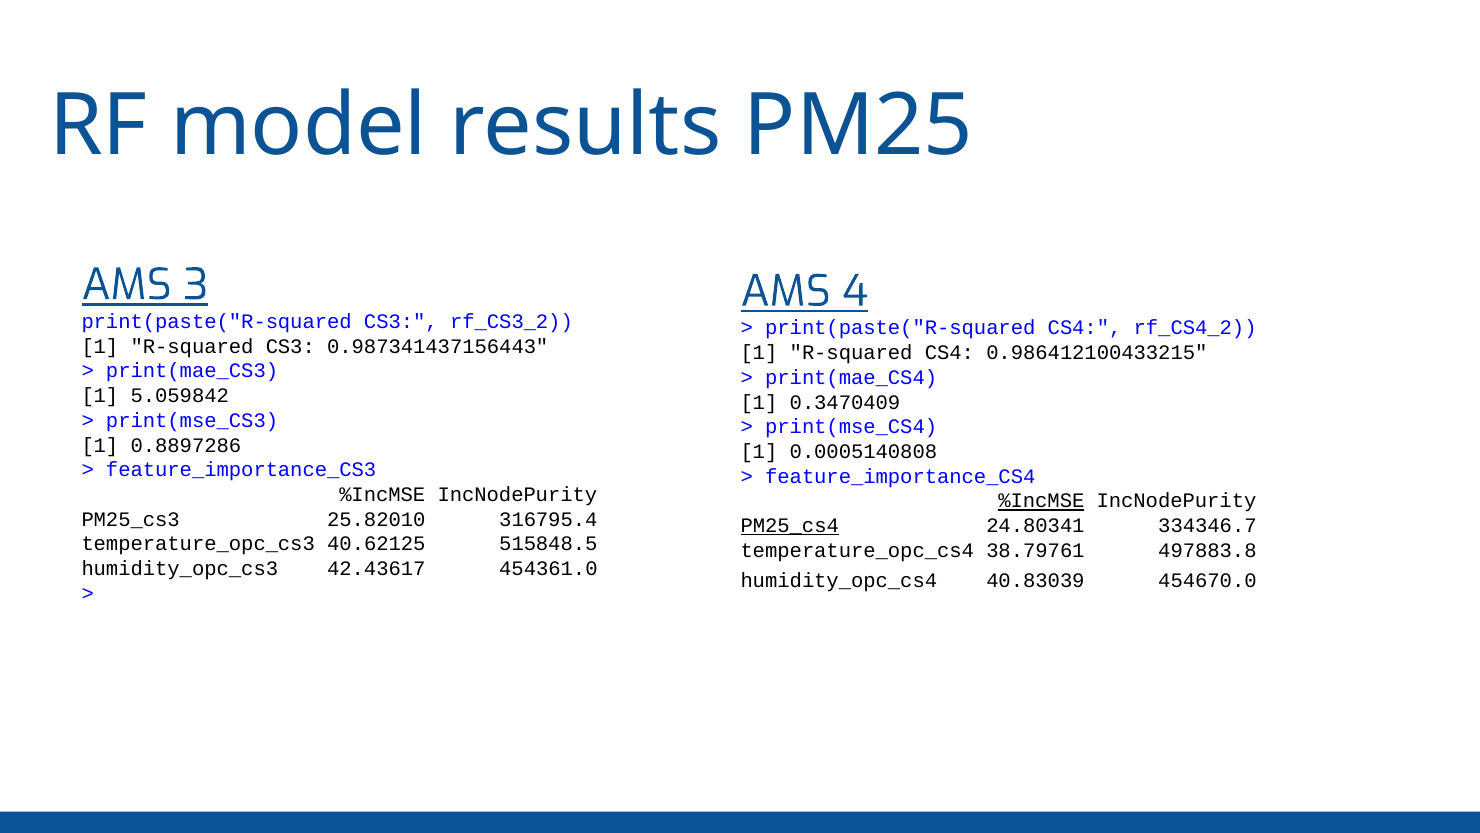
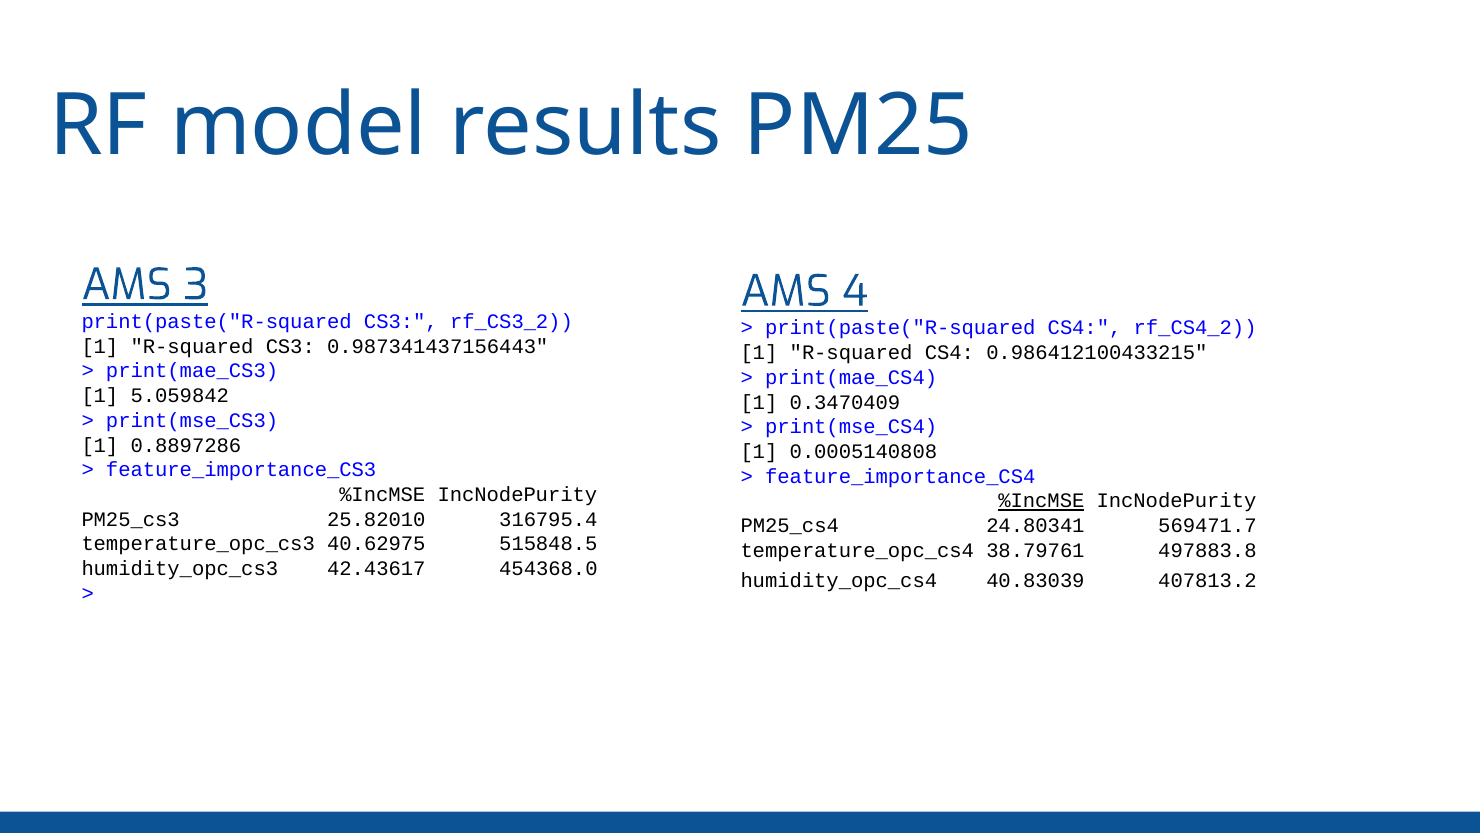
PM25_cs4 underline: present -> none (790, 526)
334346.7: 334346.7 -> 569471.7 (1207, 526)
40.62125: 40.62125 -> 40.62975 (376, 544)
454361.0: 454361.0 -> 454368.0 (548, 568)
454670.0: 454670.0 -> 407813.2 (1207, 580)
